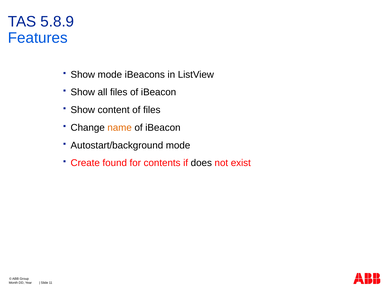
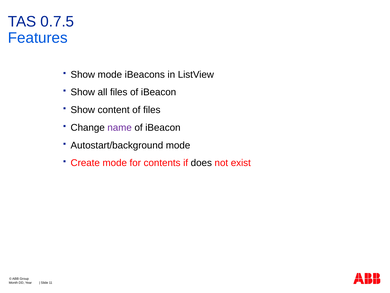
5.8.9: 5.8.9 -> 0.7.5 (57, 21)
name colour: orange -> purple (120, 127)
Create found: found -> mode (115, 163)
